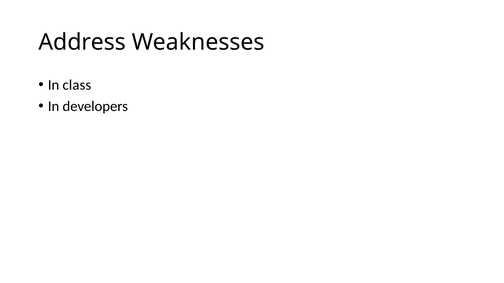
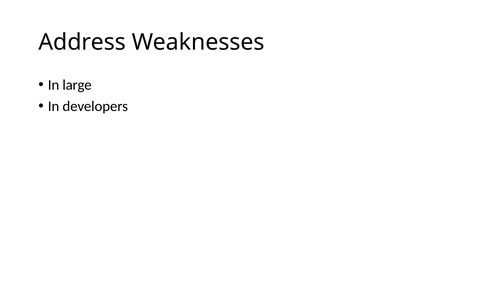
class: class -> large (77, 85)
